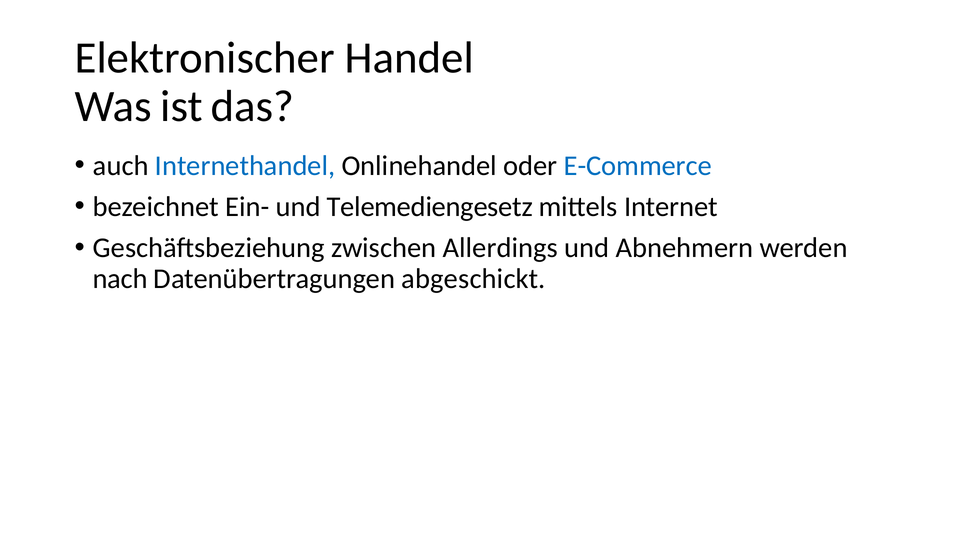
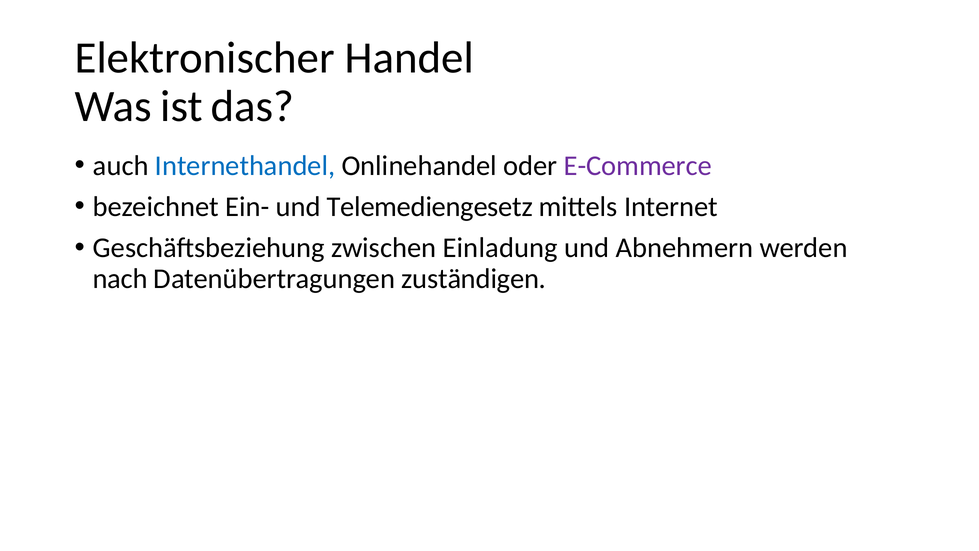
E-Commerce colour: blue -> purple (638, 166)
Allerdings: Allerdings -> Einladung (500, 248)
abgeschickt: abgeschickt -> zuständigen (474, 278)
